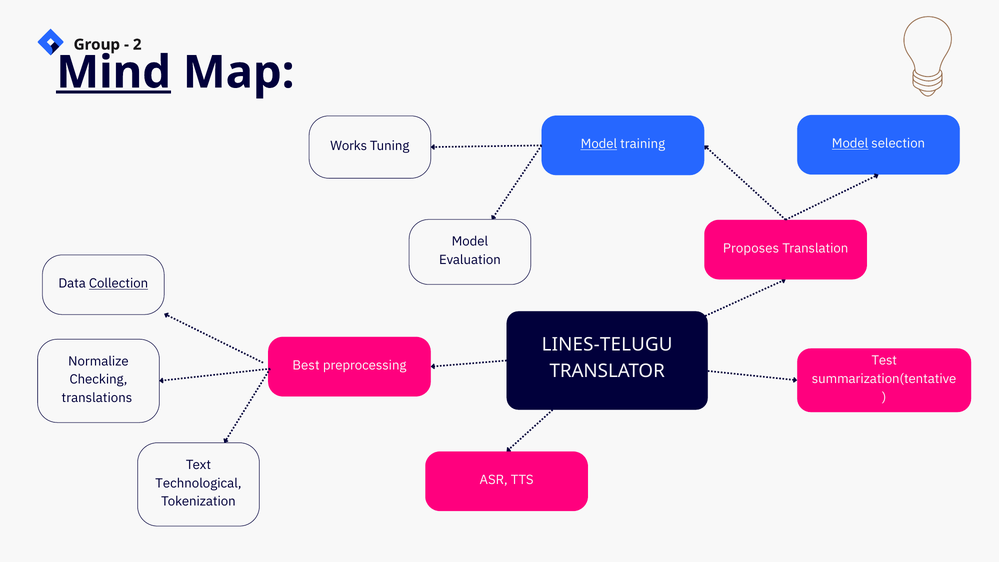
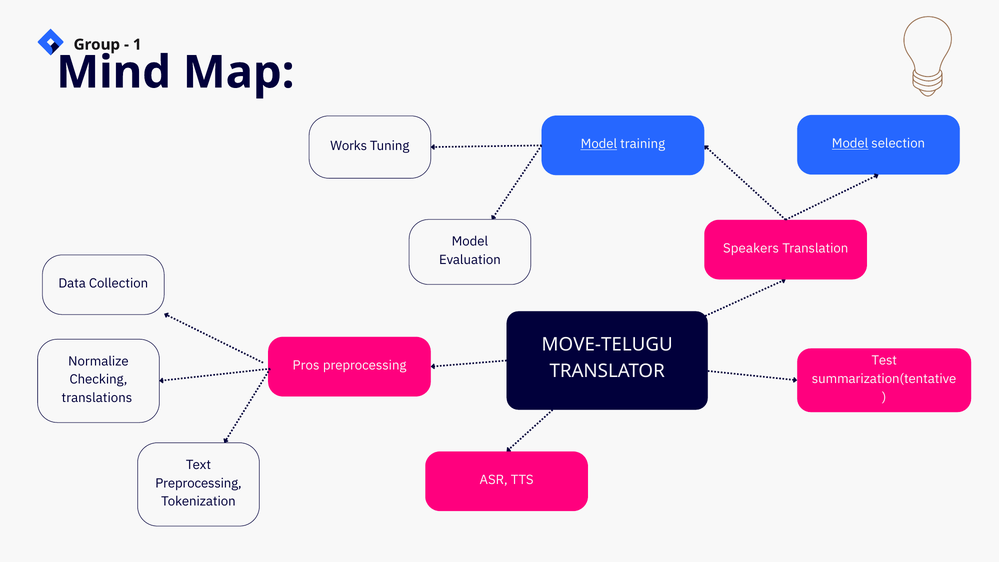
2: 2 -> 1 (137, 45)
Mind underline: present -> none (114, 72)
Proposes: Proposes -> Speakers (751, 248)
Collection underline: present -> none (119, 283)
LINES-TELUGU: LINES-TELUGU -> MOVE-TELUGU (607, 345)
Best: Best -> Pros (306, 365)
Technological: Technological -> Preprocessing (198, 483)
